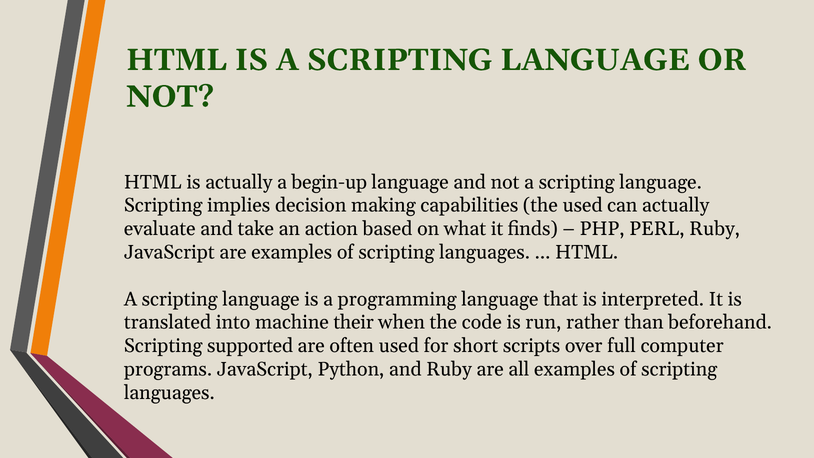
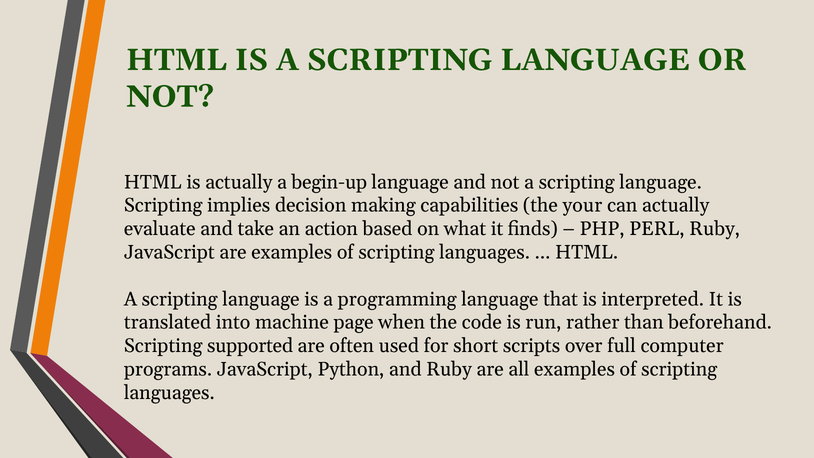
the used: used -> your (582, 205)
their: their -> page (354, 322)
